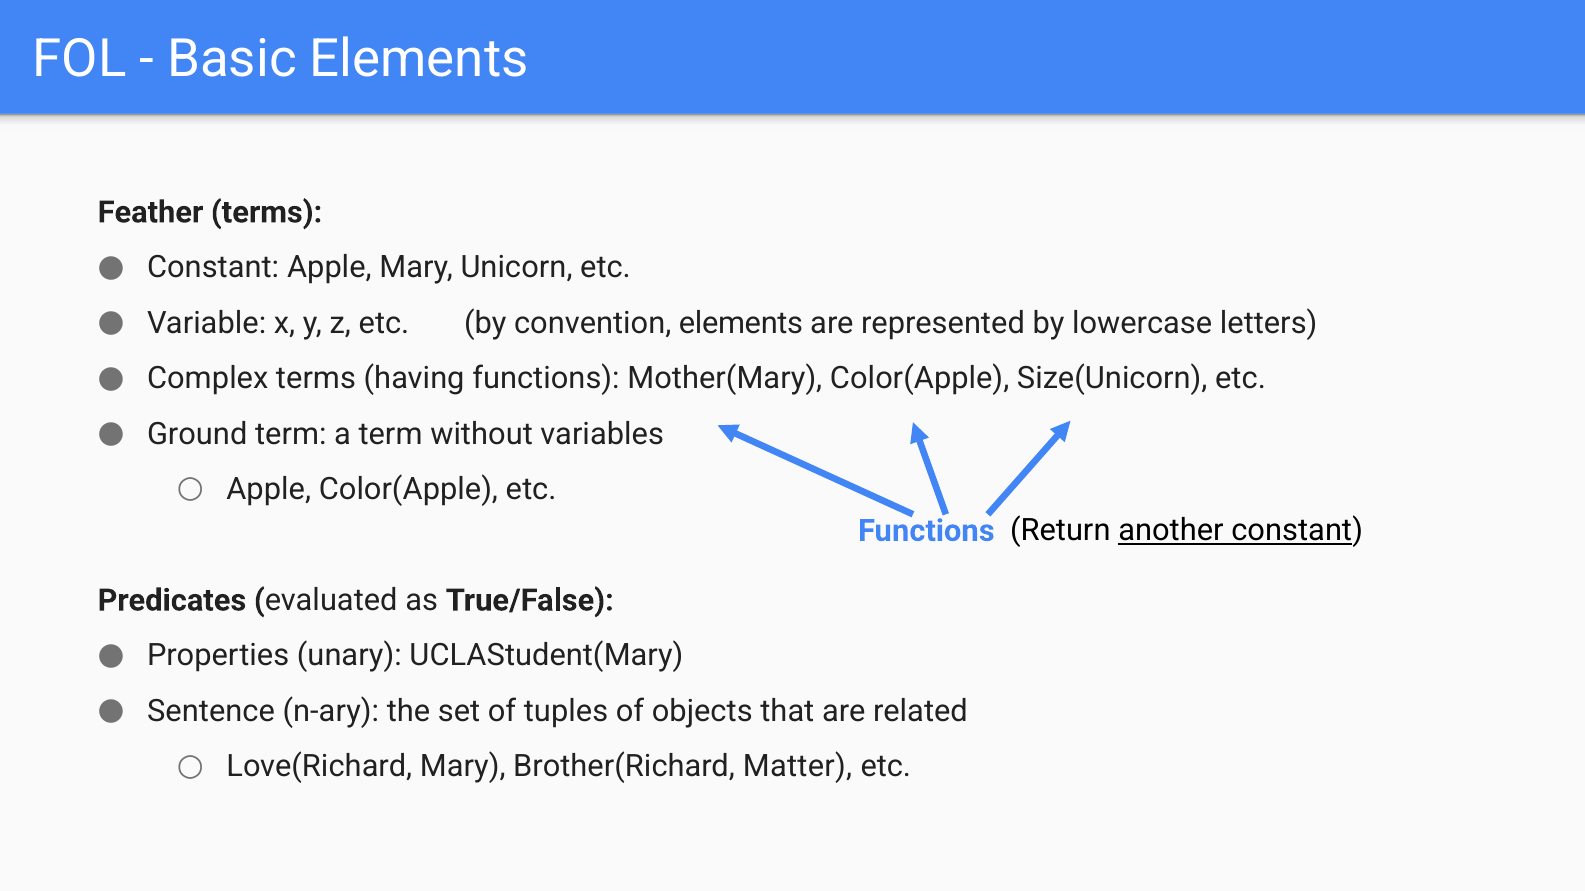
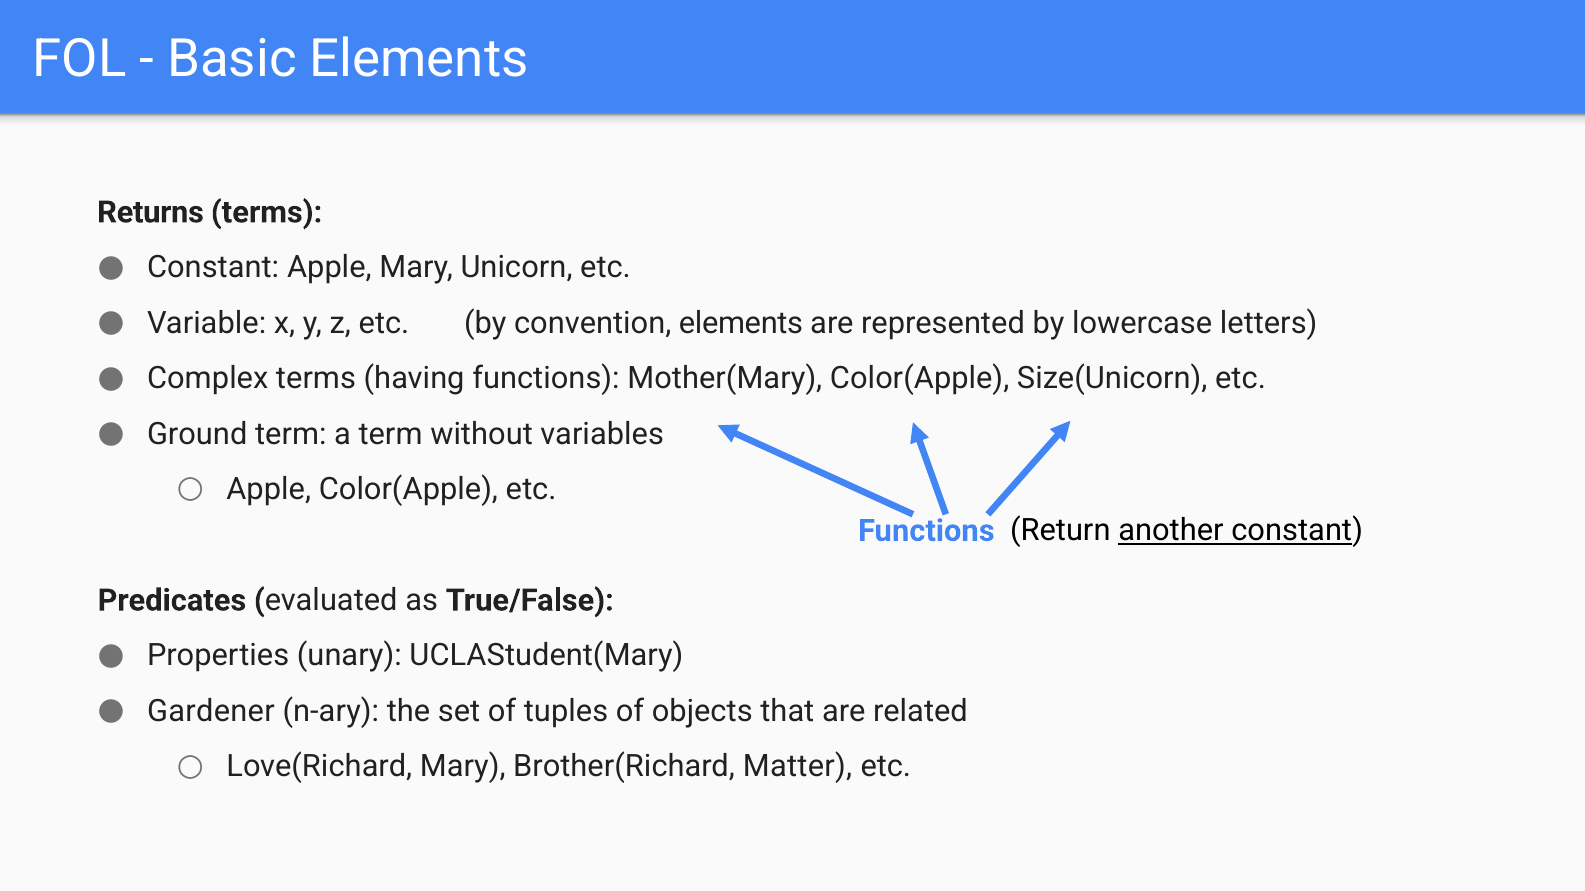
Feather: Feather -> Returns (151, 212)
Sentence: Sentence -> Gardener (211, 712)
